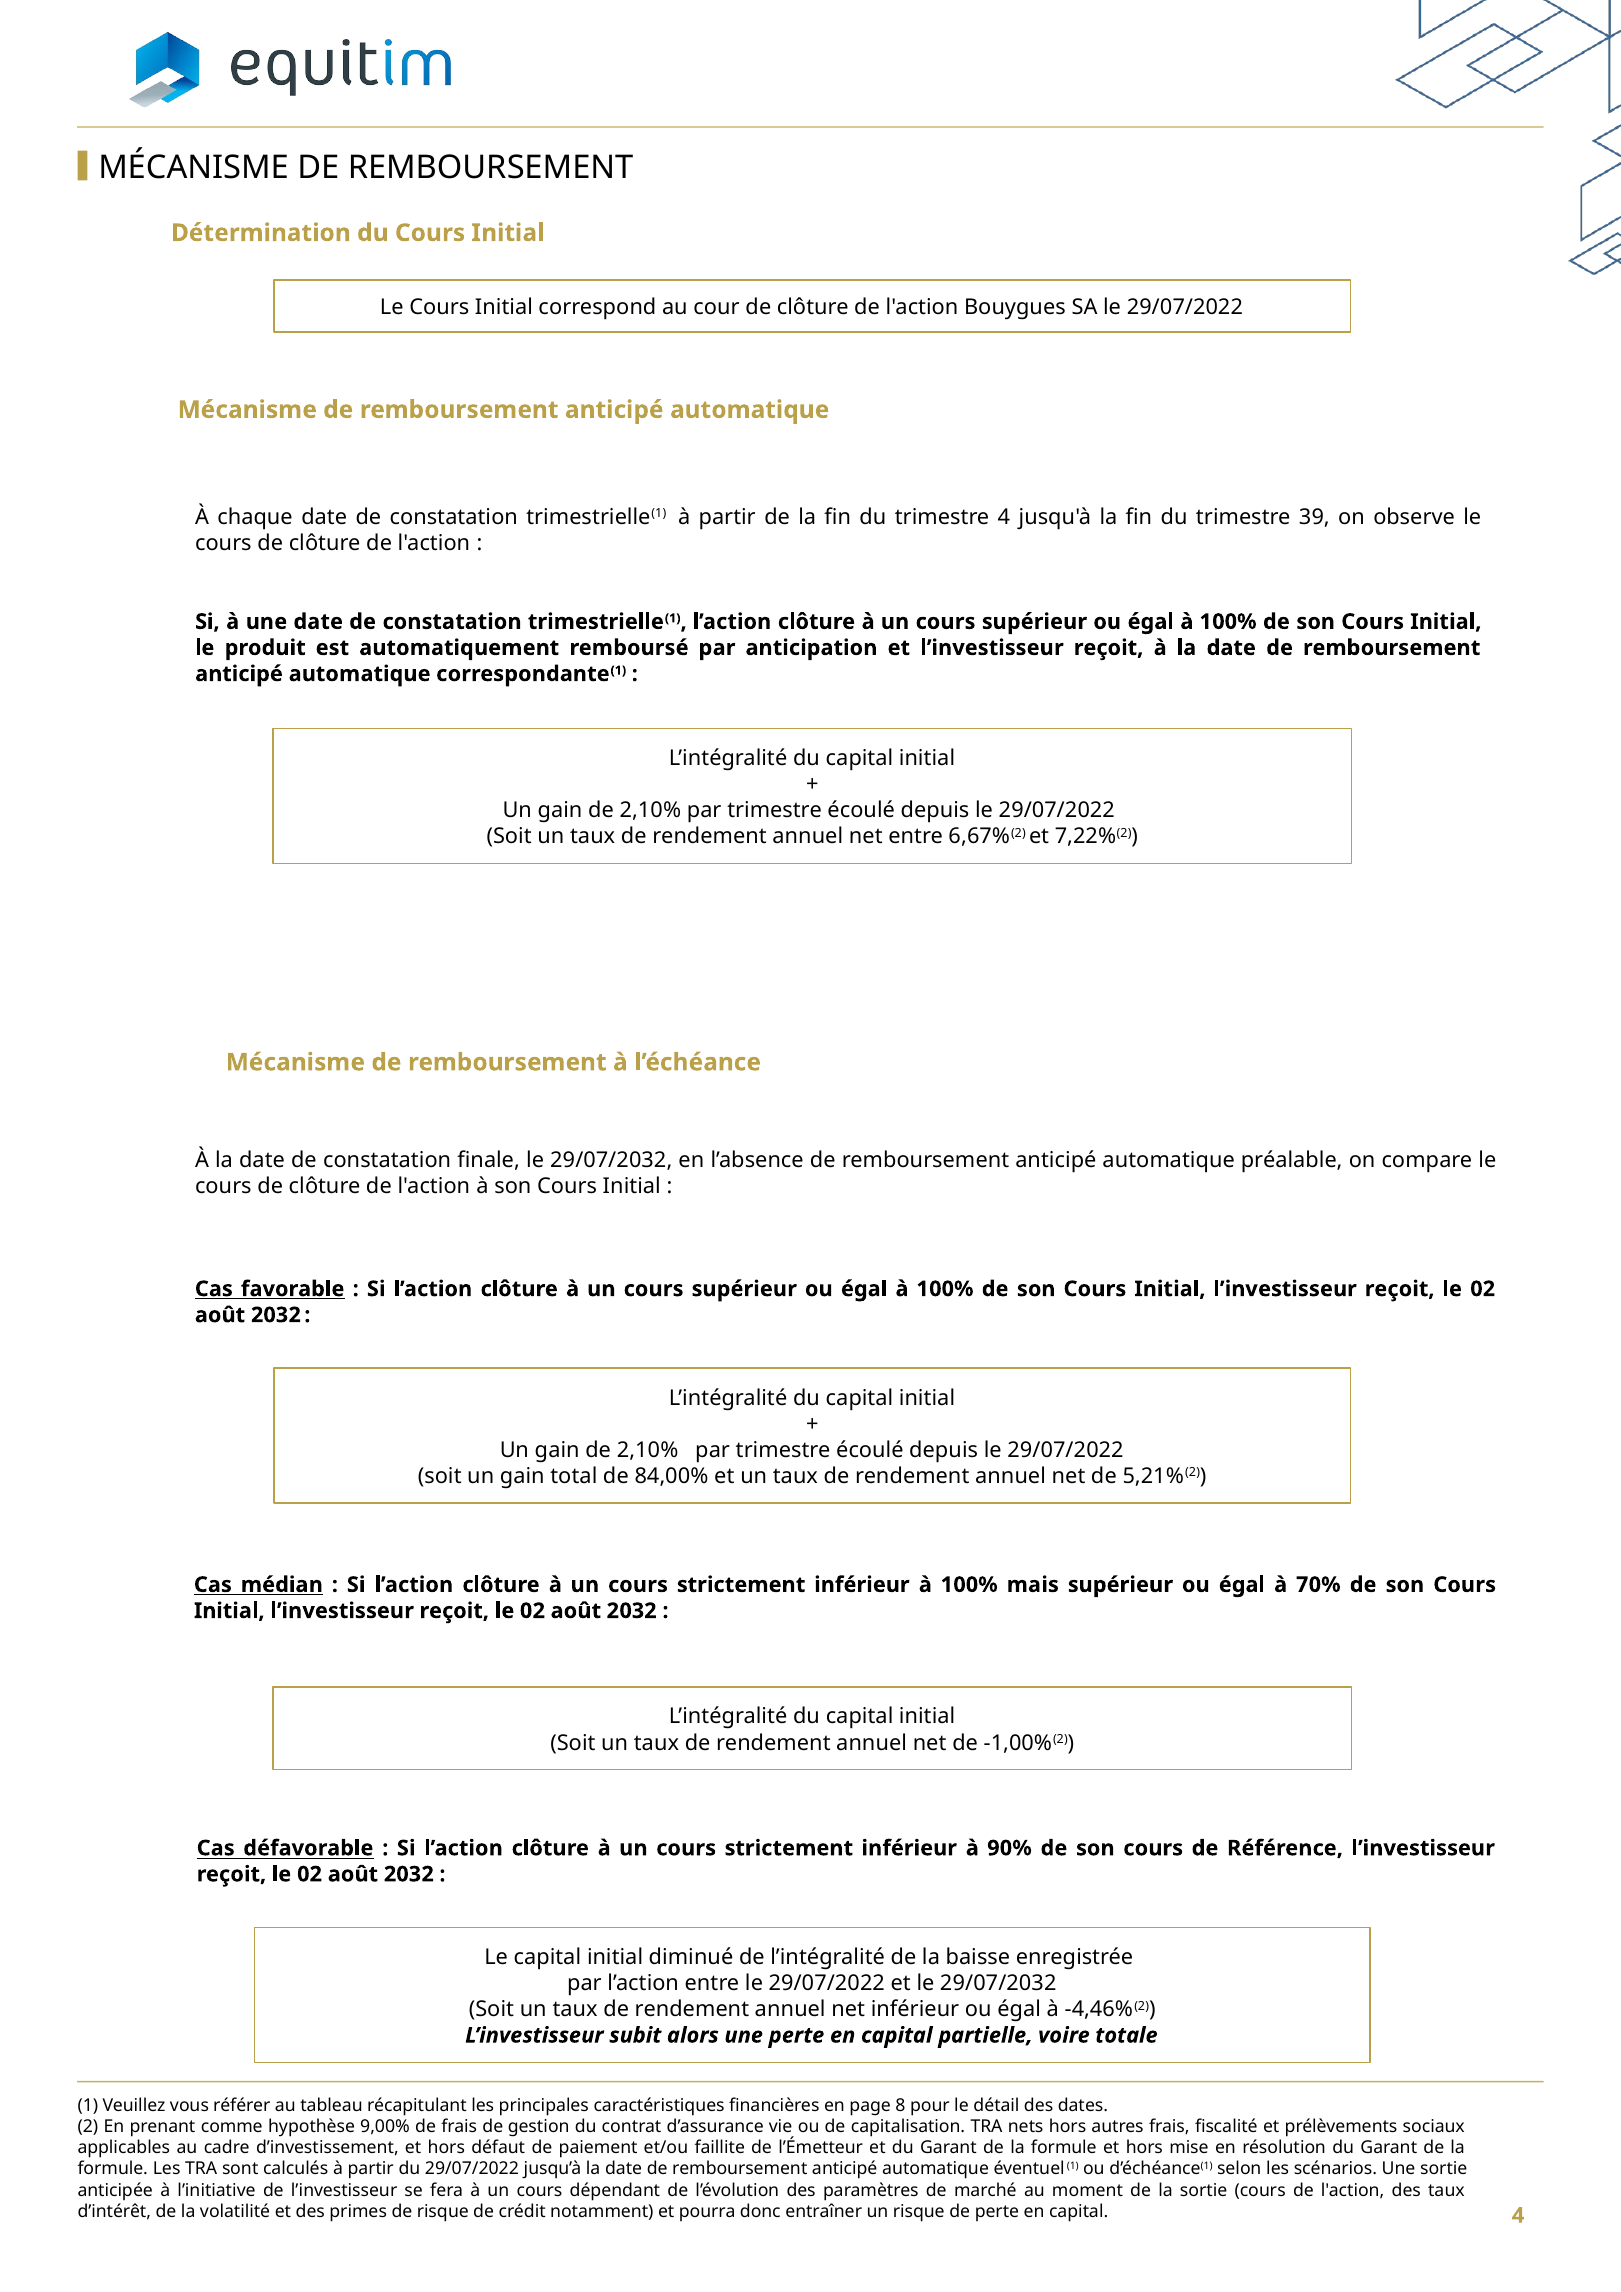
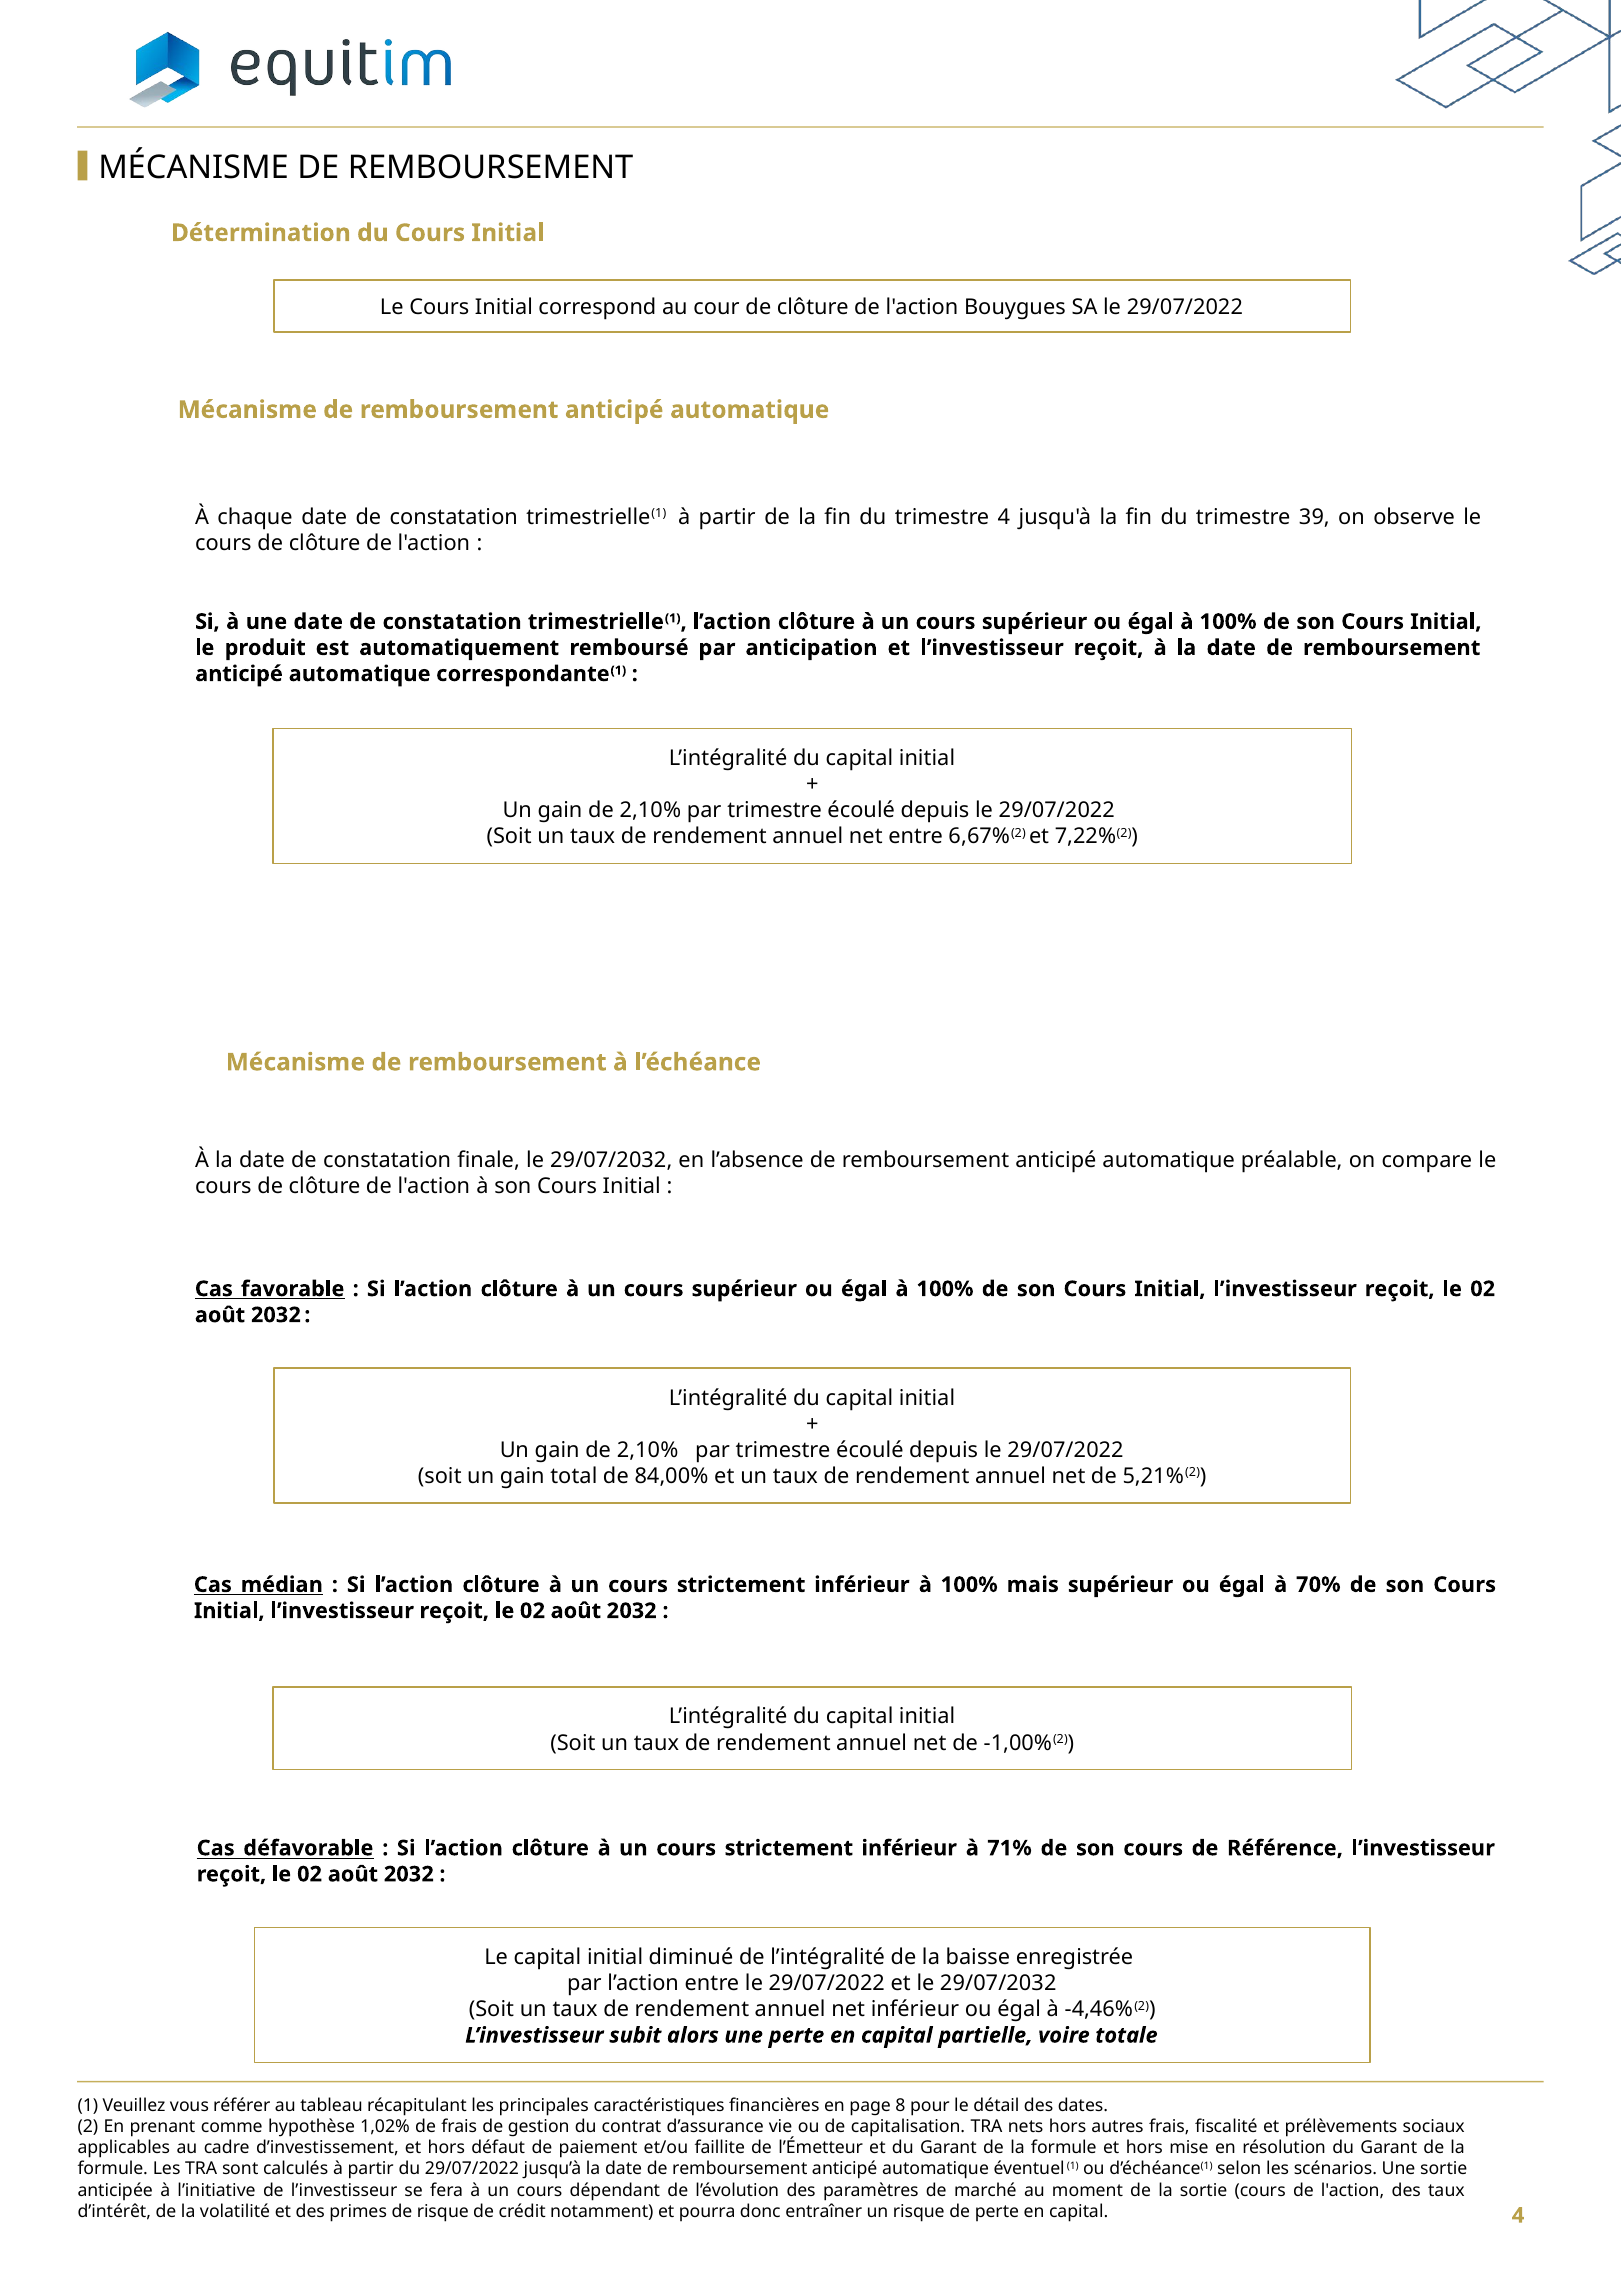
90%: 90% -> 71% (1010, 1849)
9,00%: 9,00% -> 1,02% (385, 2127)
